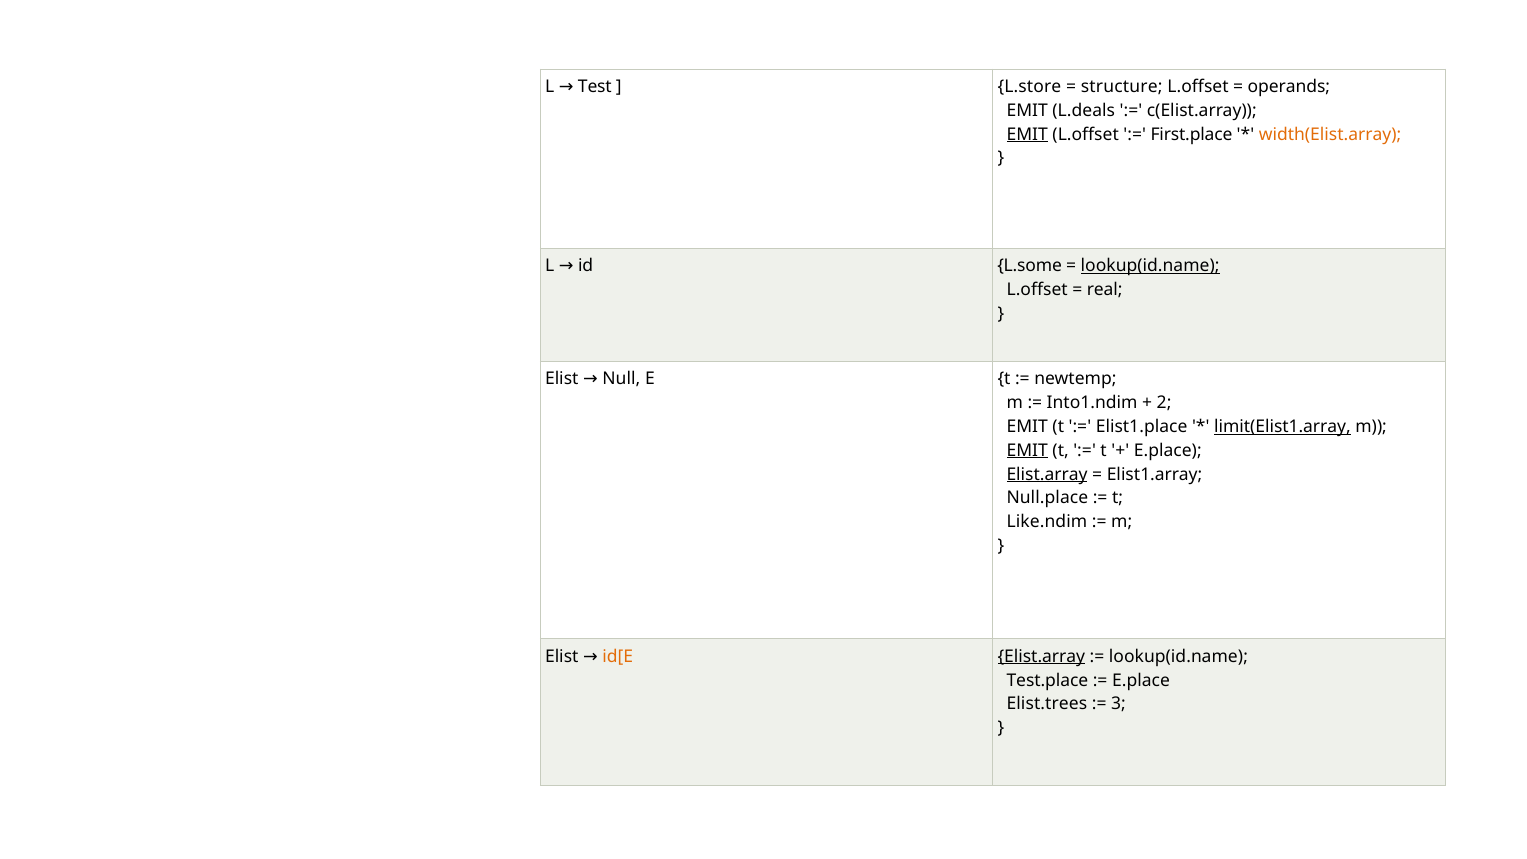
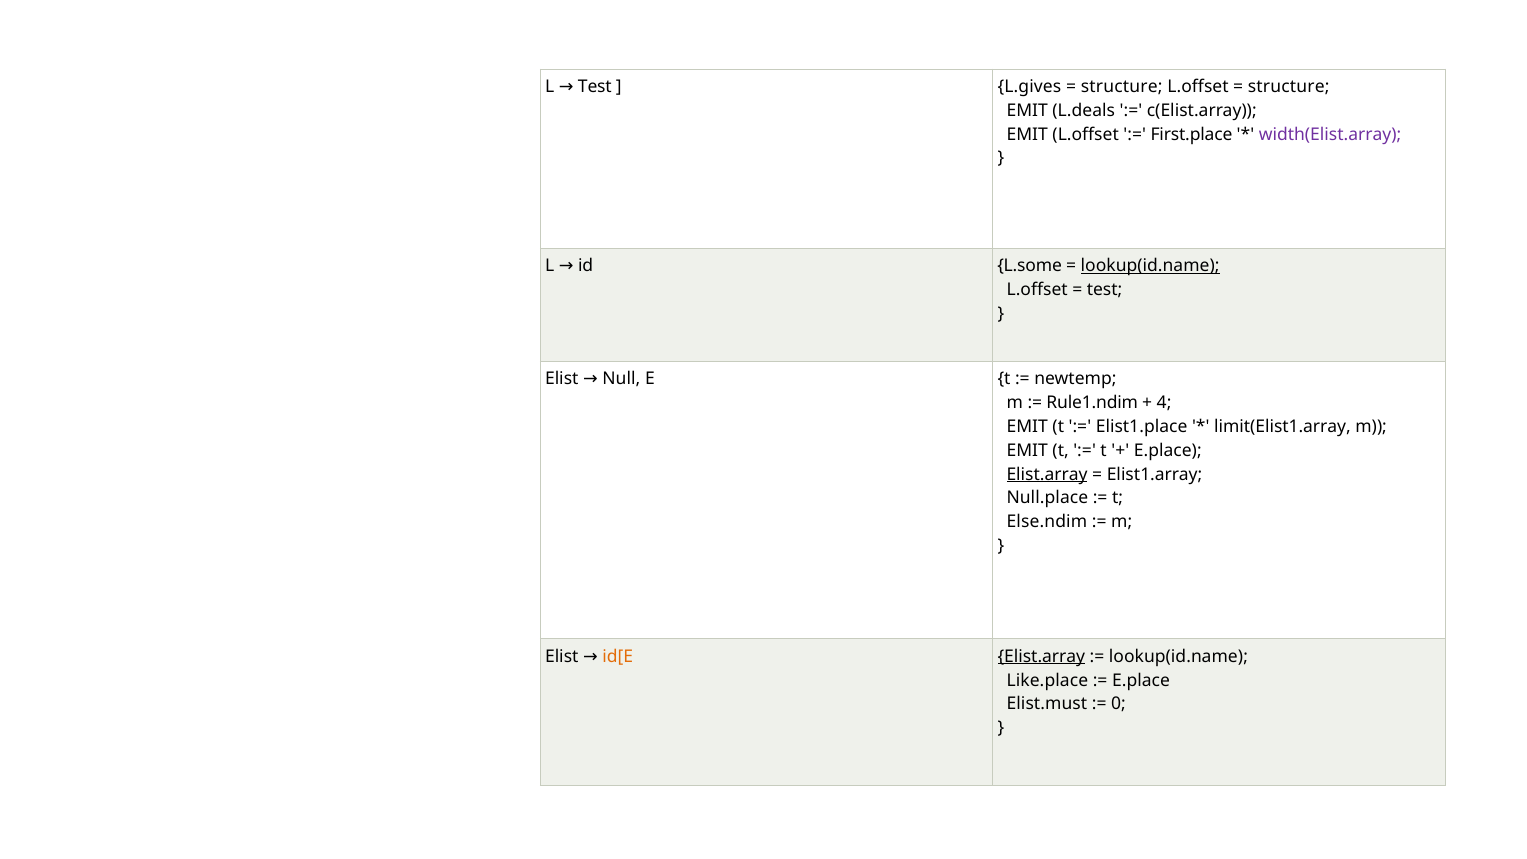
L.store: L.store -> L.gives (1029, 87)
operands: operands -> structure (1289, 87)
EMIT underline: present -> none (1027, 134)
width(Elist.array colour: orange -> purple (1330, 134)
real: real -> test (1105, 289)
Into1.ndim: Into1.ndim -> Rule1.ndim (1092, 403)
2: 2 -> 4 (1164, 403)
limit(Elist1.array underline: present -> none (1282, 427)
EMIT underline: present -> none (1027, 450)
Like.ndim: Like.ndim -> Else.ndim (1047, 522)
Test.place: Test.place -> Like.place (1047, 680)
Elist.trees: Elist.trees -> Elist.must (1047, 704)
3: 3 -> 0 (1119, 704)
